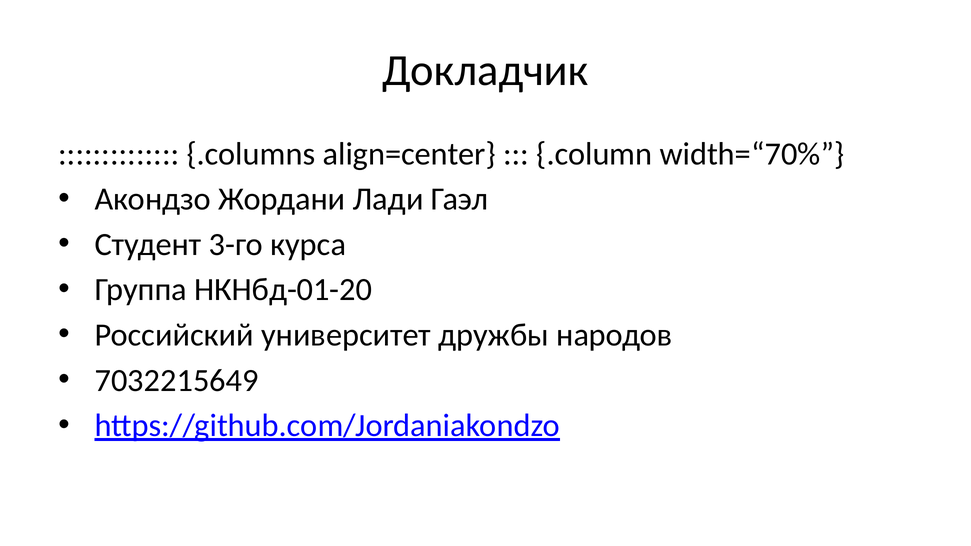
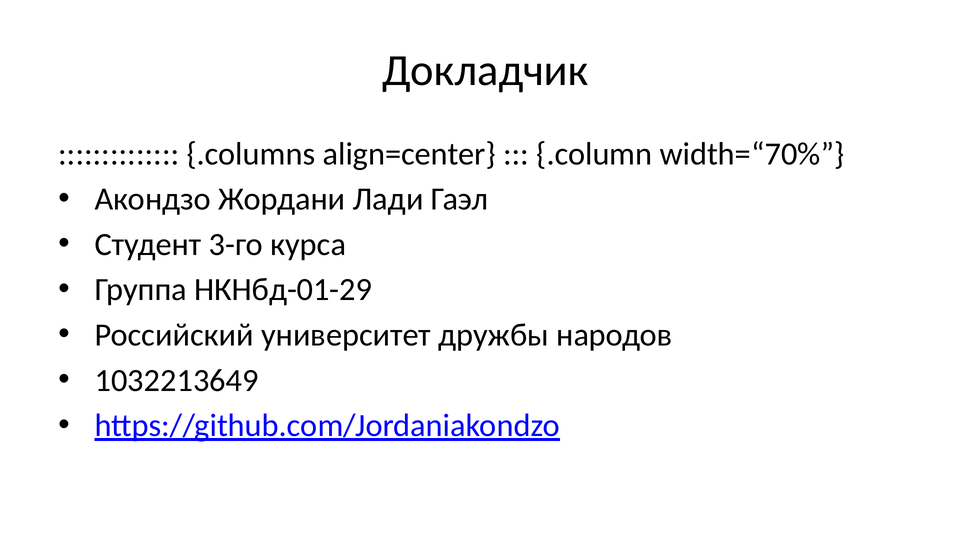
НКНбд-01-20: НКНбд-01-20 -> НКНбд-01-29 (283, 290)
7032215649: 7032215649 -> 1032213649 (177, 381)
